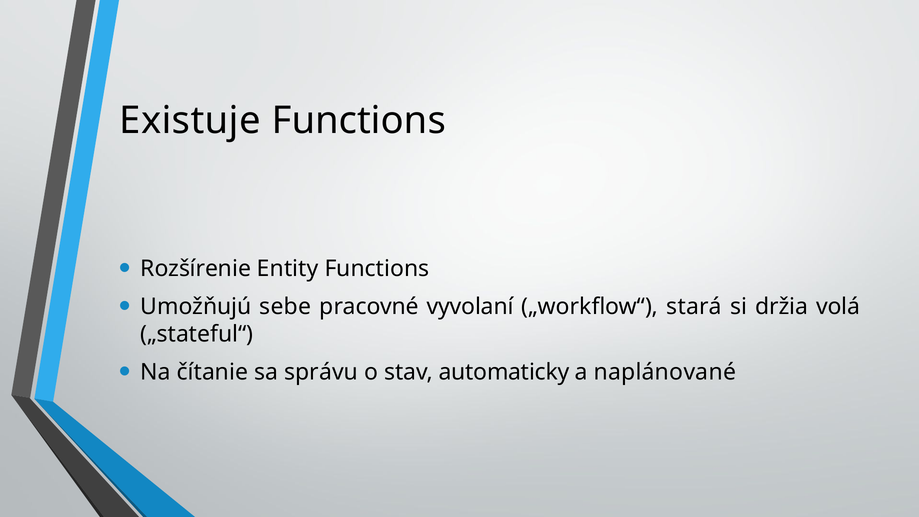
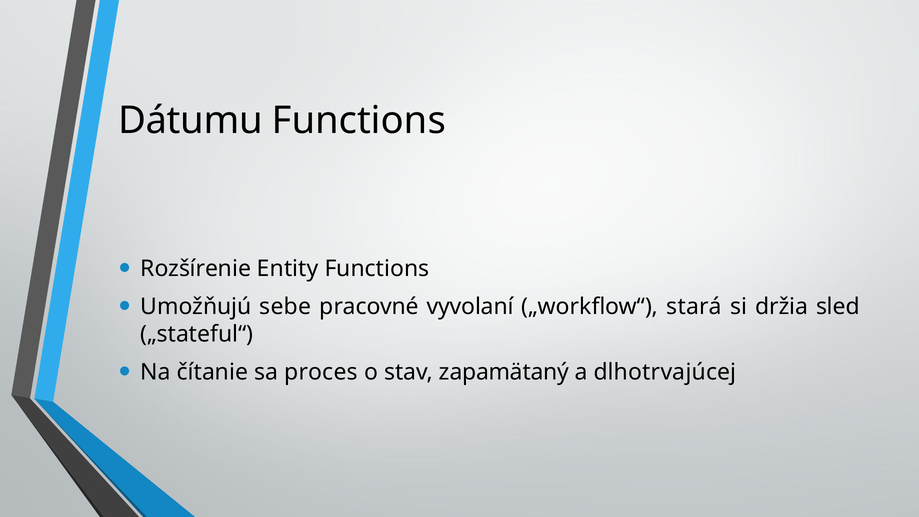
Existuje: Existuje -> Dátumu (190, 120)
volá: volá -> sled (838, 307)
správu: správu -> proces (321, 372)
automaticky: automaticky -> zapamätaný (504, 372)
naplánované: naplánované -> dlhotrvajúcej (665, 372)
